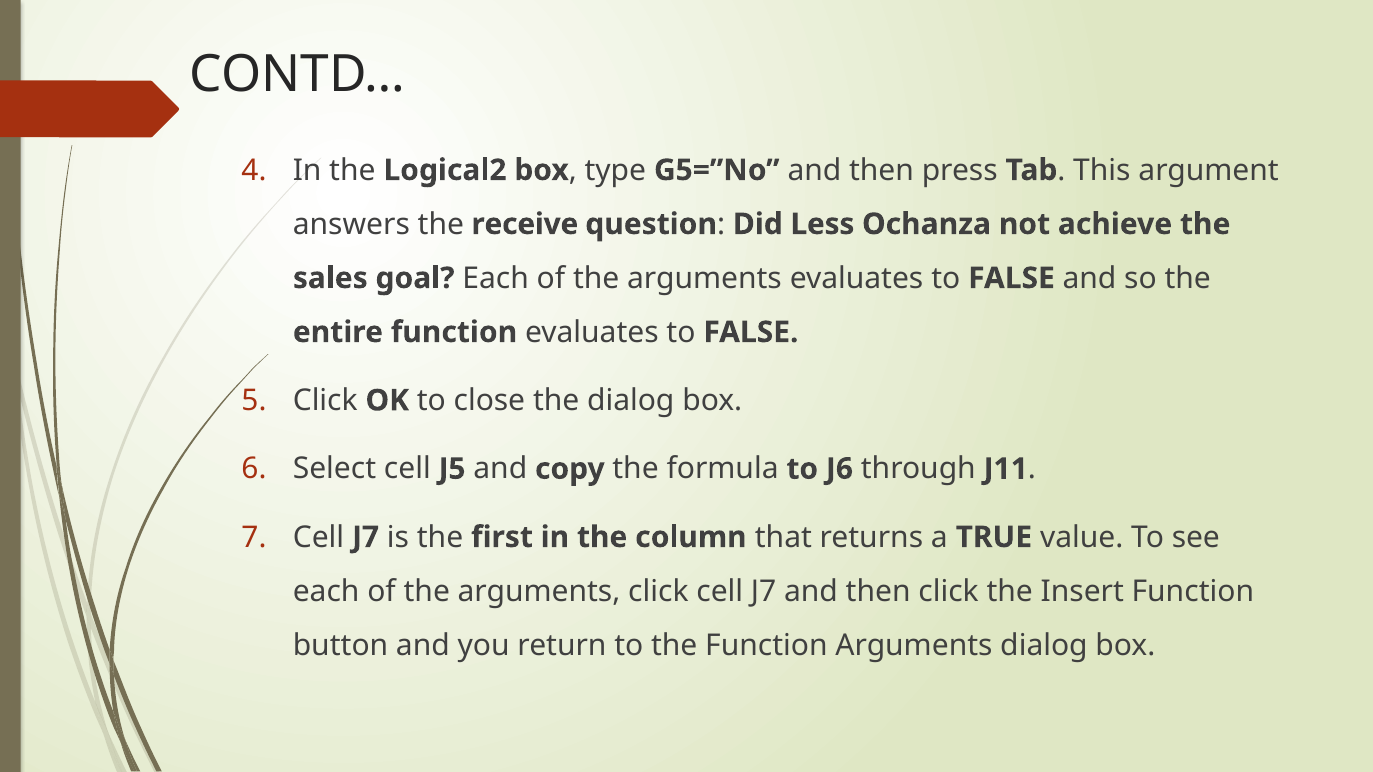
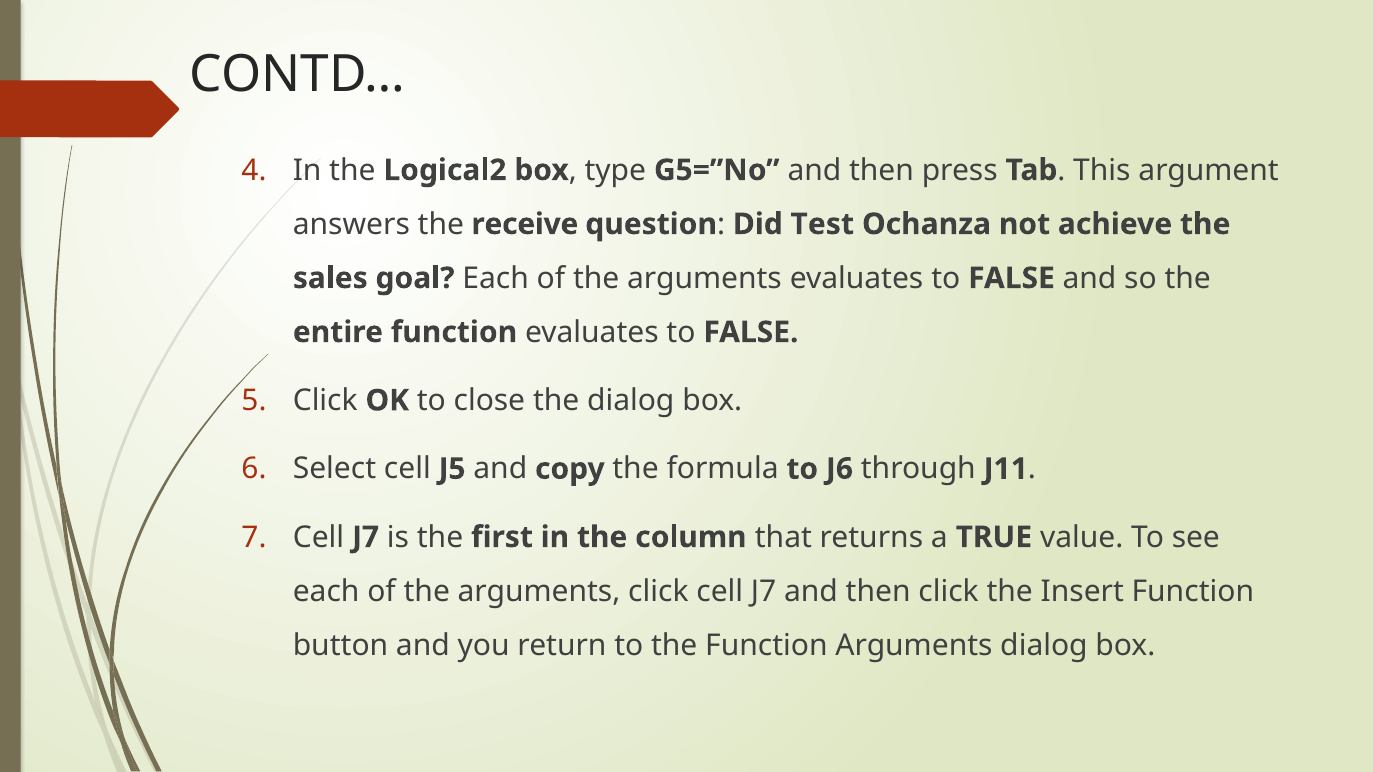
Less: Less -> Test (822, 224)
